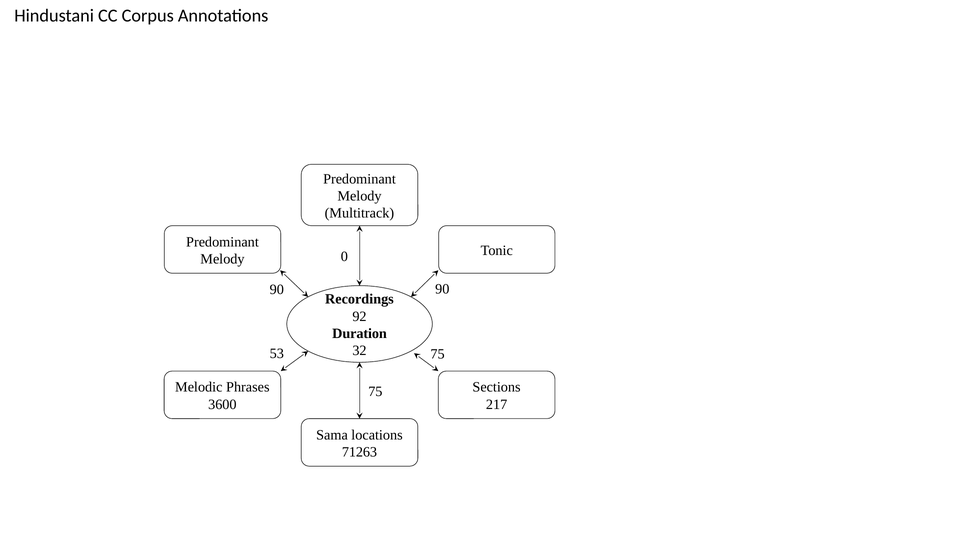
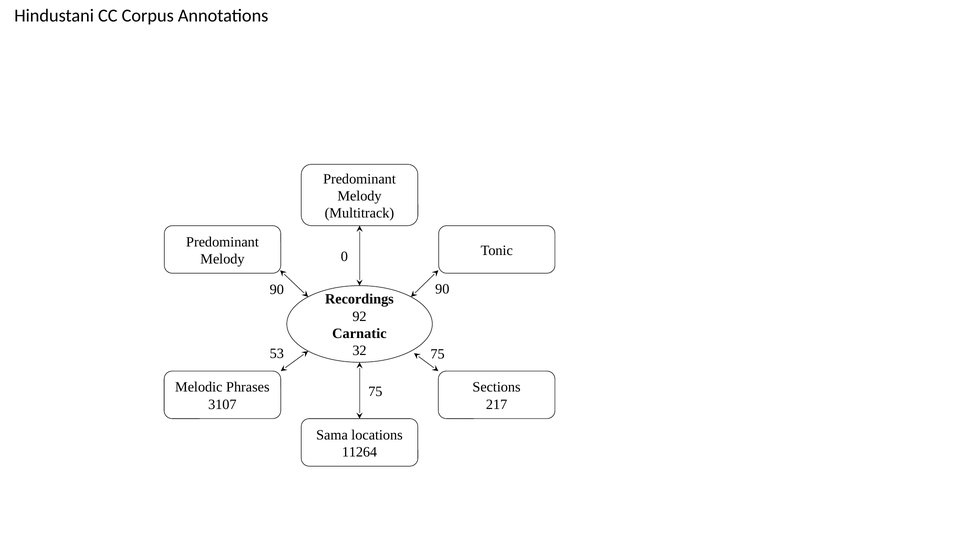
Duration: Duration -> Carnatic (359, 333)
3600: 3600 -> 3107 (222, 404)
71263: 71263 -> 11264 (360, 451)
